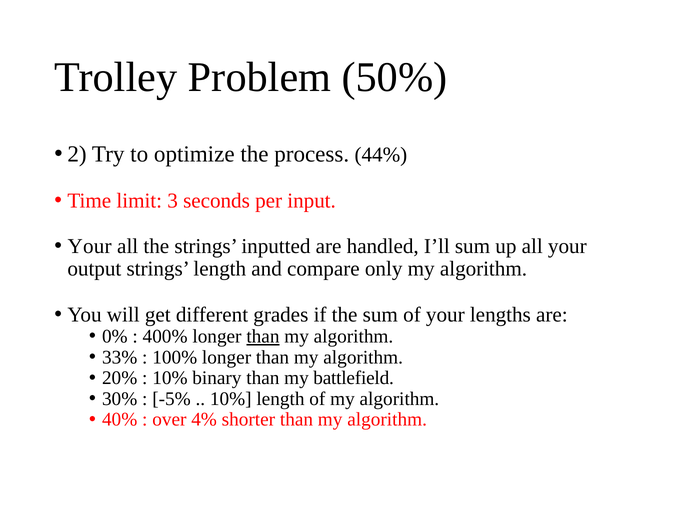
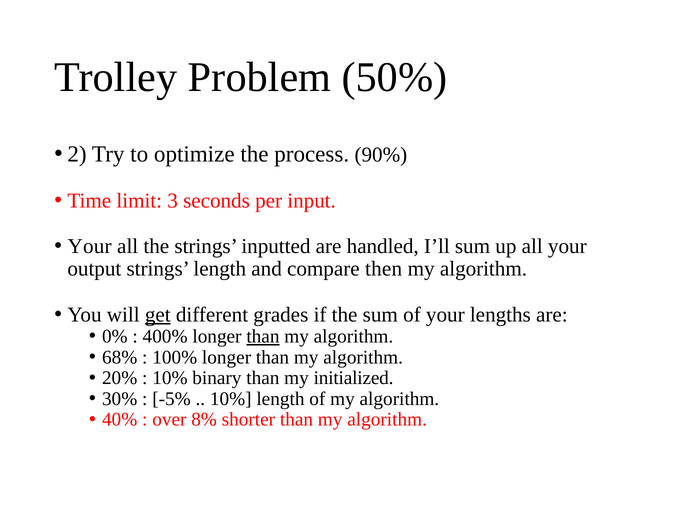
44%: 44% -> 90% (381, 155)
only: only -> then (384, 269)
get underline: none -> present (158, 315)
33%: 33% -> 68% (120, 357)
battlefield: battlefield -> initialized (354, 378)
4%: 4% -> 8% (204, 420)
